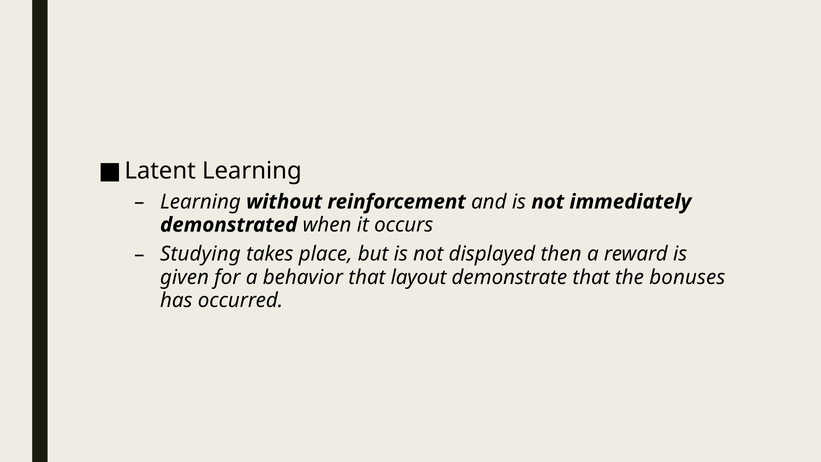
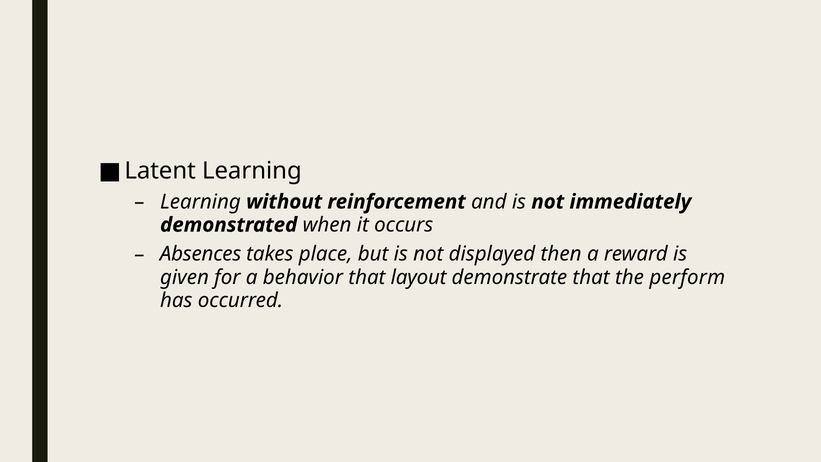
Studying: Studying -> Absences (201, 254)
bonuses: bonuses -> perform (687, 277)
